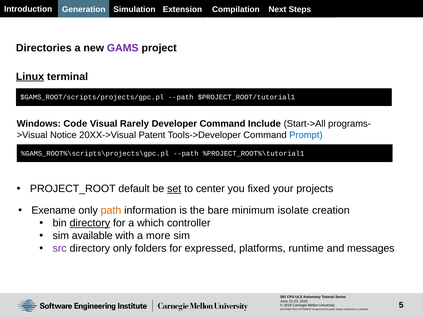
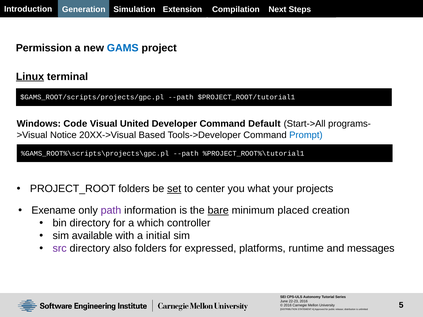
Directories: Directories -> Permission (44, 48)
GAMS colour: purple -> blue (123, 48)
Rarely: Rarely -> United (135, 124)
Include: Include -> Default (264, 124)
Patent: Patent -> Based (152, 135)
PROJECT_ROOT default: default -> folders (134, 189)
fixed: fixed -> what (259, 189)
path colour: orange -> purple (111, 211)
bare underline: none -> present (218, 211)
isolate: isolate -> placed (293, 211)
directory underline: present -> none (90, 223)
more: more -> initial (158, 236)
directory only: only -> also (122, 249)
